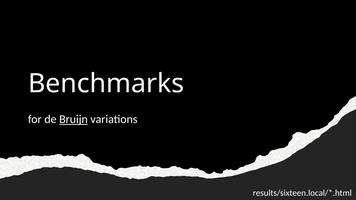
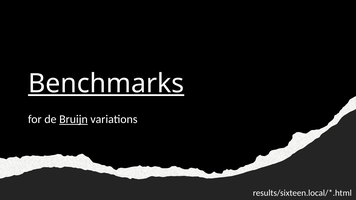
Benchmarks underline: none -> present (106, 84)
